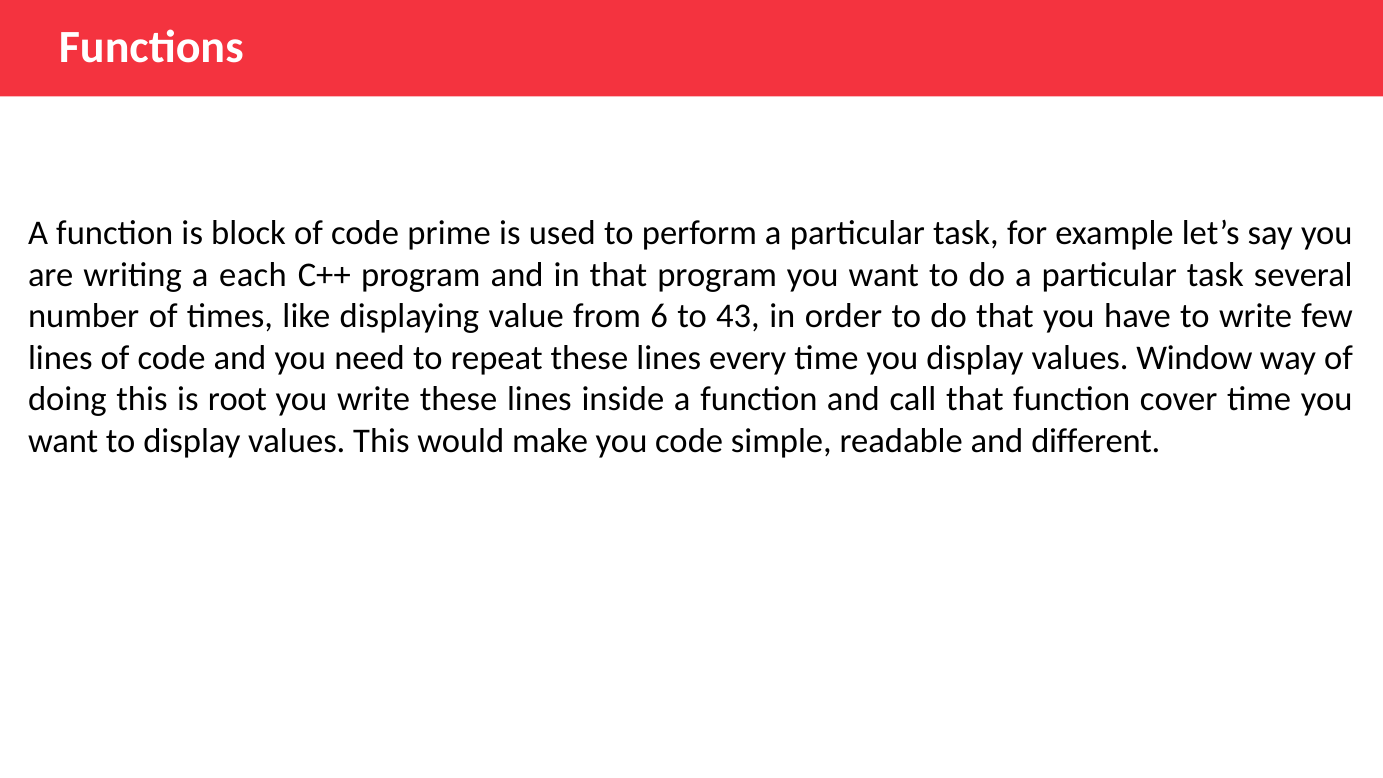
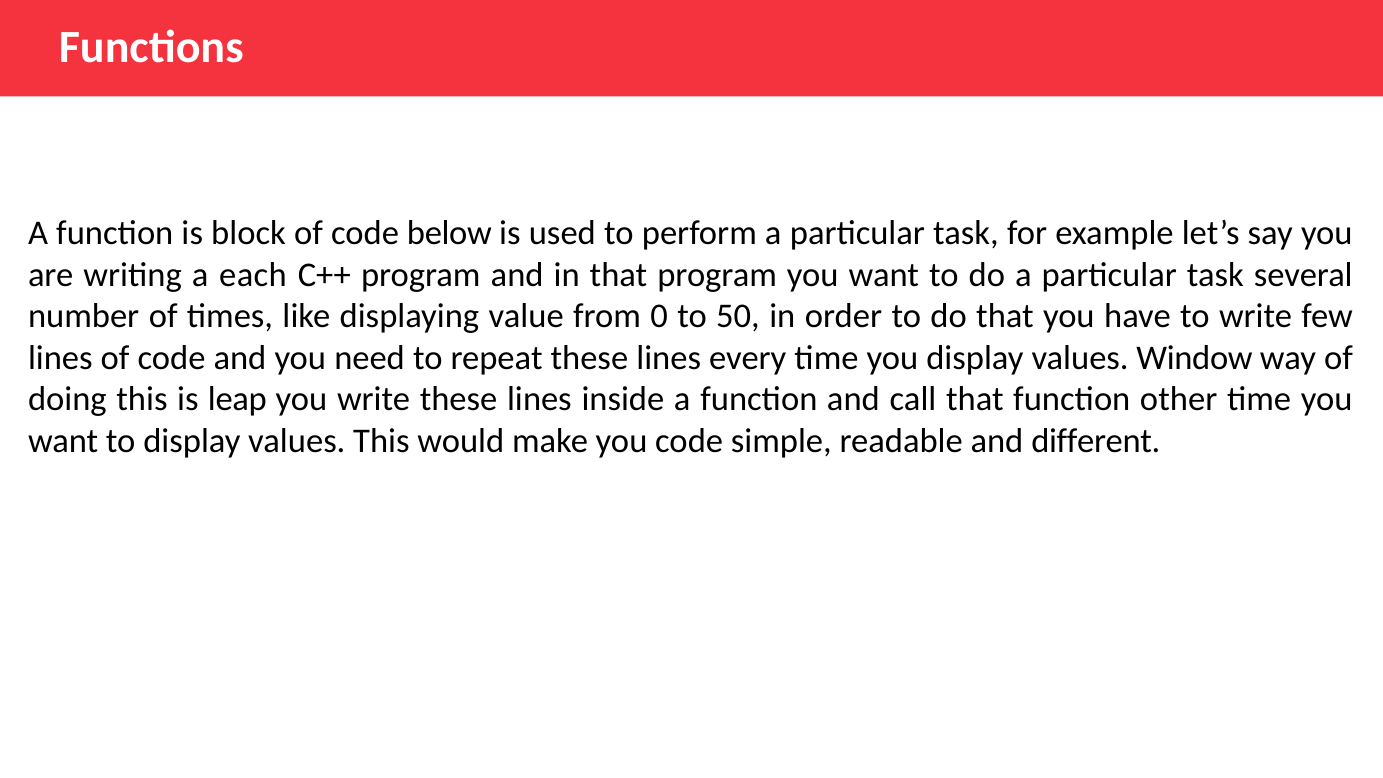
prime: prime -> below (449, 233)
6: 6 -> 0 (659, 316)
43: 43 -> 50 (738, 316)
root: root -> leap (237, 399)
cover: cover -> other (1179, 399)
